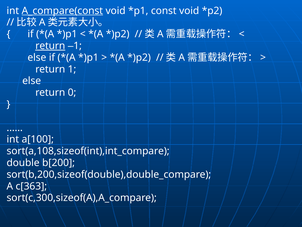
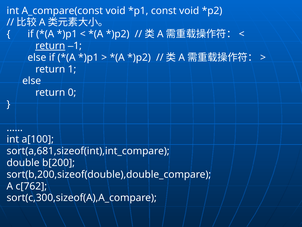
A_compare(const underline: present -> none (62, 11)
sort(a,108,sizeof(int),int_compare: sort(a,108,sizeof(int),int_compare -> sort(a,681,sizeof(int),int_compare (88, 151)
c[363: c[363 -> c[762 (31, 186)
